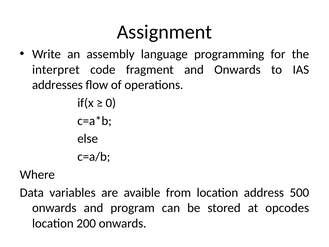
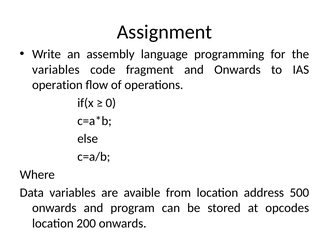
interpret: interpret -> variables (56, 69)
addresses: addresses -> operation (57, 85)
